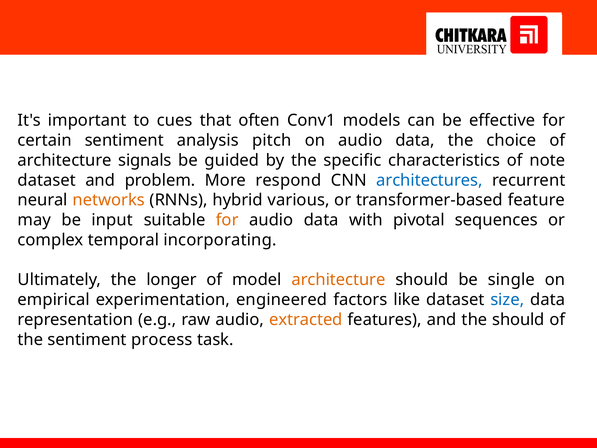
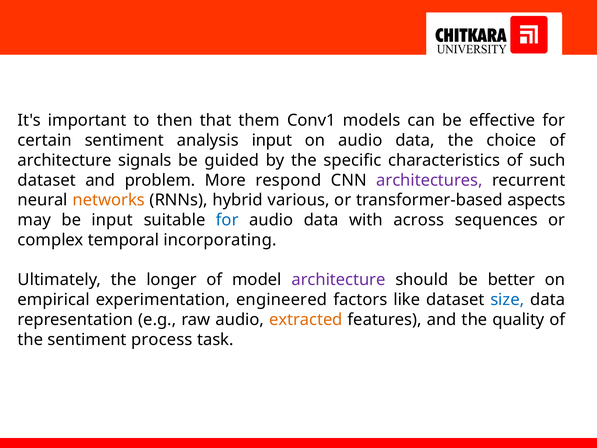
cues: cues -> then (175, 120)
often: often -> them (259, 120)
analysis pitch: pitch -> input (272, 140)
note: note -> such (547, 160)
architectures colour: blue -> purple (429, 180)
feature: feature -> aspects (536, 200)
for colour: orange -> blue (227, 220)
pivotal: pivotal -> across (419, 220)
architecture colour: orange -> purple (338, 280)
single: single -> better (511, 280)
the should: should -> quality (518, 319)
